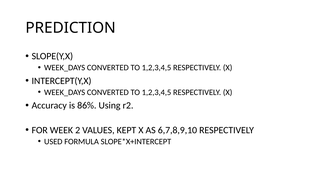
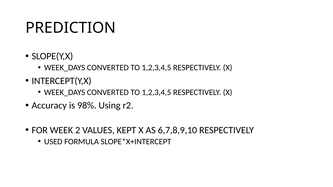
86%: 86% -> 98% (87, 106)
